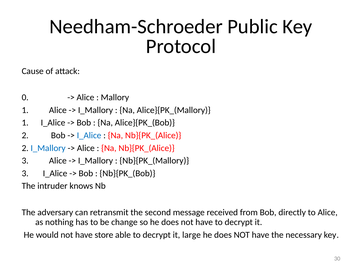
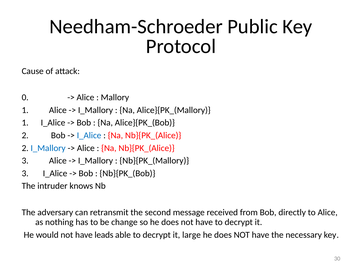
store: store -> leads (104, 235)
